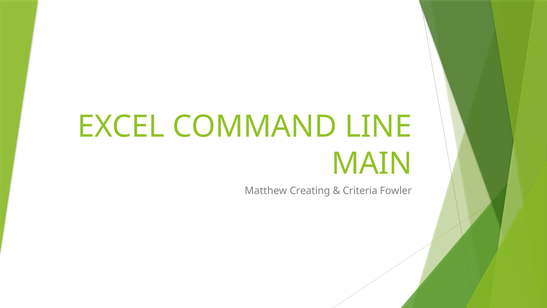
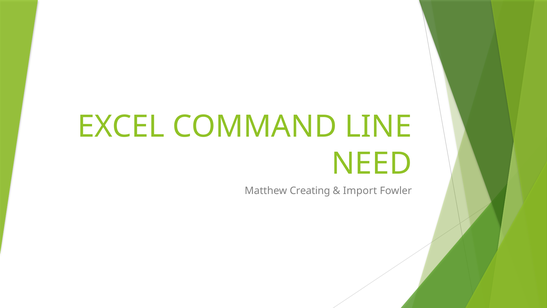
MAIN: MAIN -> NEED (372, 163)
Criteria: Criteria -> Import (360, 191)
